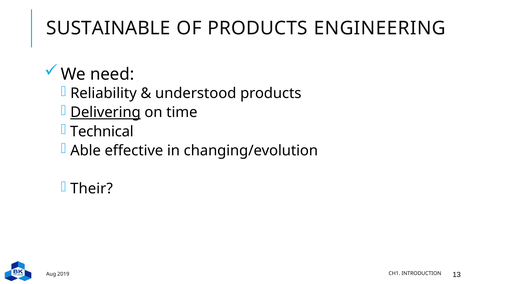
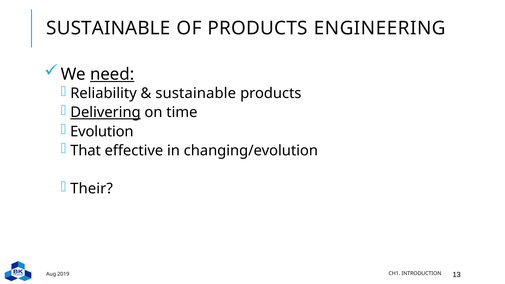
need underline: none -> present (112, 74)
understood: understood -> sustainable (196, 93)
Technical: Technical -> Evolution (102, 132)
Able: Able -> That (86, 151)
